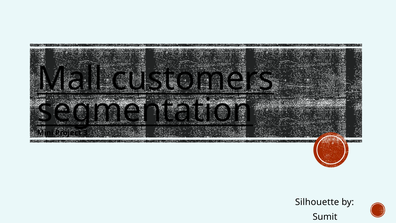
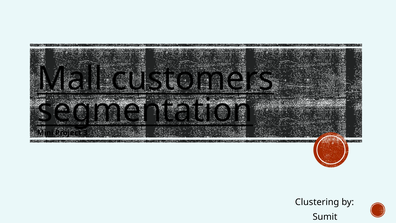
Silhouette: Silhouette -> Clustering (317, 202)
